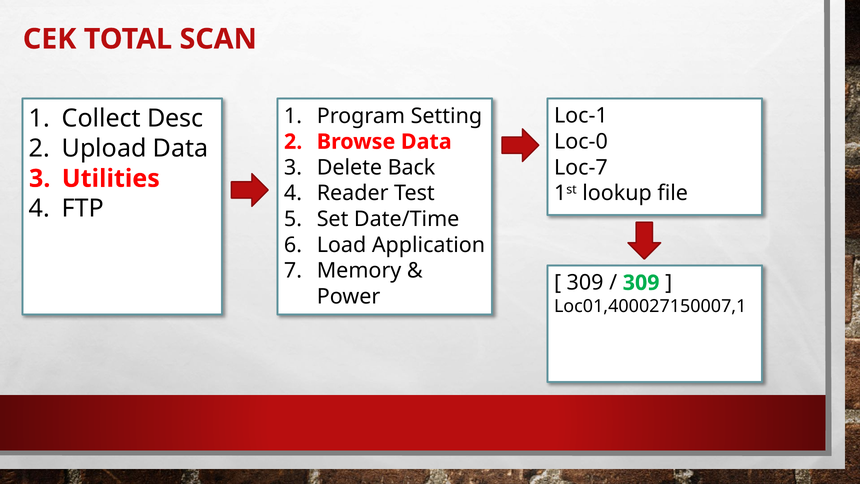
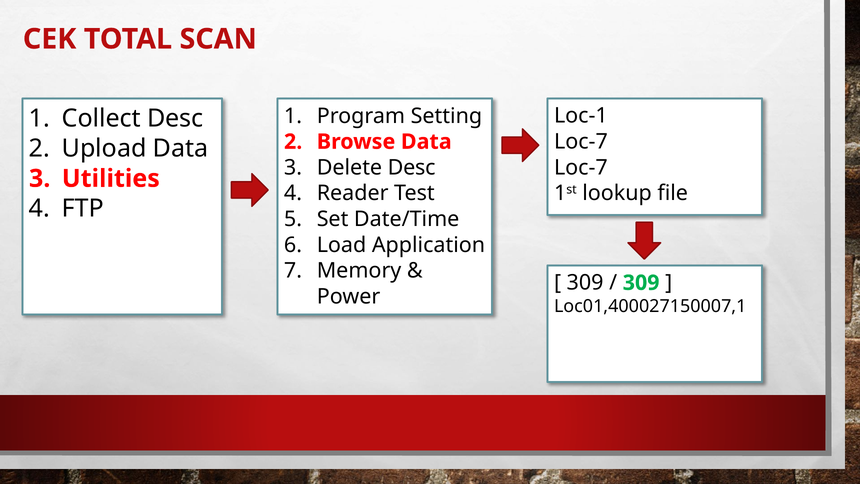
Loc-0: Loc-0 -> Loc-7 (581, 142)
Delete Back: Back -> Desc (412, 167)
